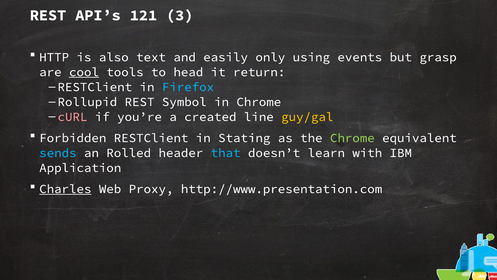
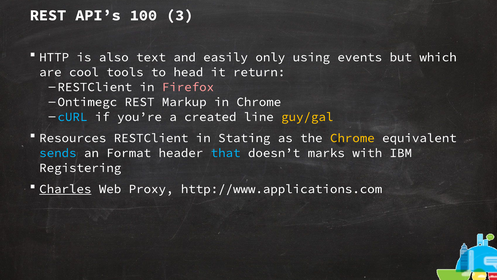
121: 121 -> 100 (143, 15)
grasp: grasp -> which (438, 57)
cool underline: present -> none (84, 72)
Firefox colour: light blue -> pink (188, 87)
Rollupid: Rollupid -> Ontimegc (87, 102)
Symbol: Symbol -> Markup (184, 102)
cURL colour: pink -> light blue (72, 117)
Forbidden: Forbidden -> Resources (73, 138)
Chrome colour: light green -> yellow (352, 138)
Rolled: Rolled -> Format (129, 153)
learn: learn -> marks (326, 153)
Application: Application -> Registering (80, 168)
http://www.presentation.com: http://www.presentation.com -> http://www.applications.com (282, 189)
